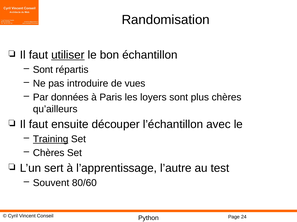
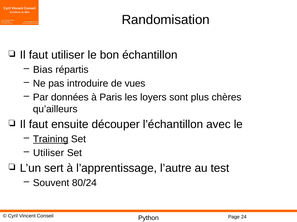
utiliser underline: present -> none (68, 55)
Sont: Sont -> Bias (43, 70)
Chères: Chères -> Utiliser (49, 153)
80/60: 80/60 -> 80/24 (84, 183)
